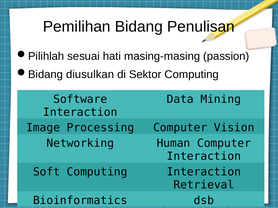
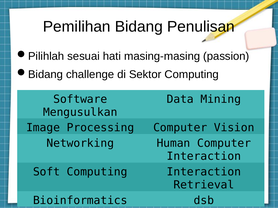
diusulkan: diusulkan -> challenge (90, 75)
Interaction: Interaction -> Mengusulkan (80, 112)
